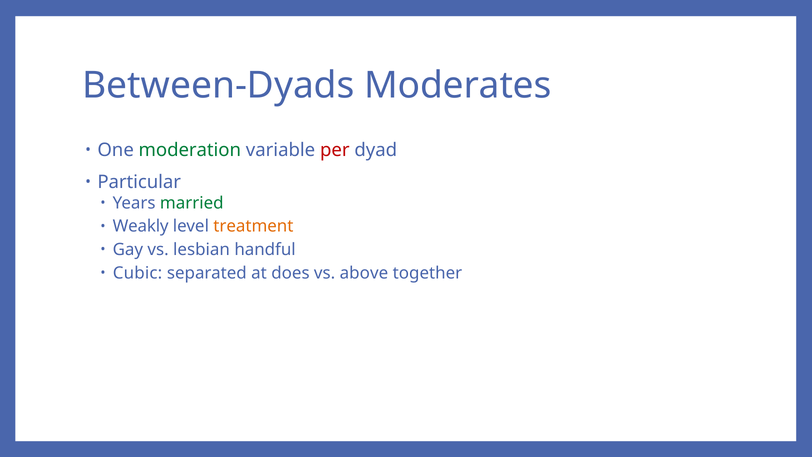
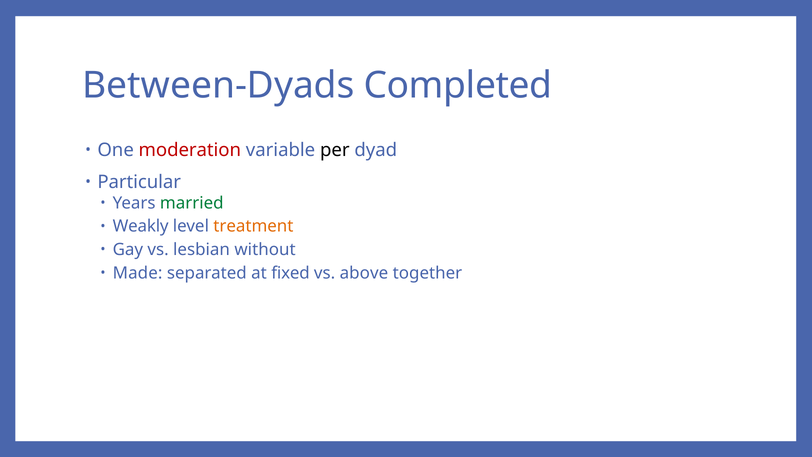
Moderates: Moderates -> Completed (458, 86)
moderation colour: green -> red (190, 150)
per colour: red -> black (335, 150)
handful: handful -> without (265, 250)
Cubic: Cubic -> Made (138, 273)
does: does -> fixed (291, 273)
